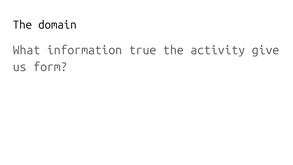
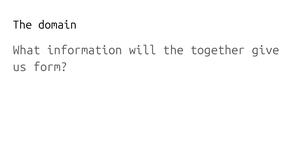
true: true -> will (143, 50)
activity: activity -> together (218, 50)
